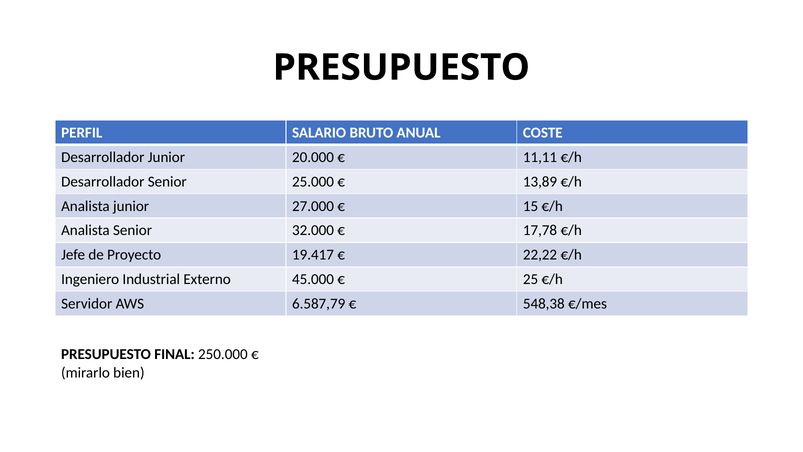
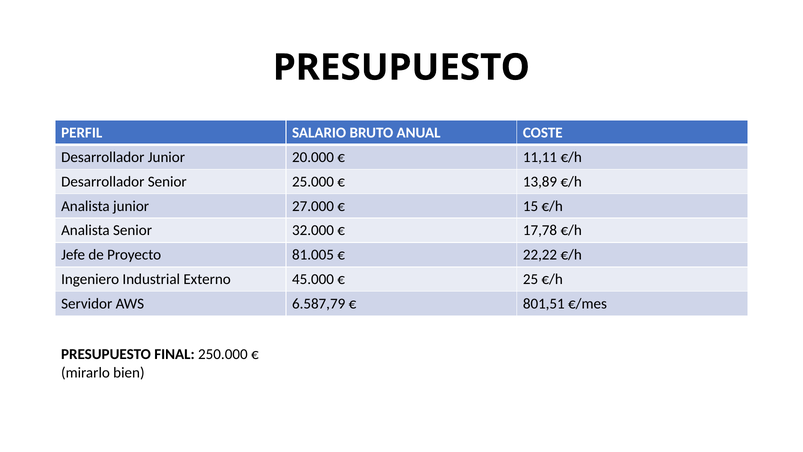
19.417: 19.417 -> 81.005 (313, 255)
548,38: 548,38 -> 801,51 (544, 304)
